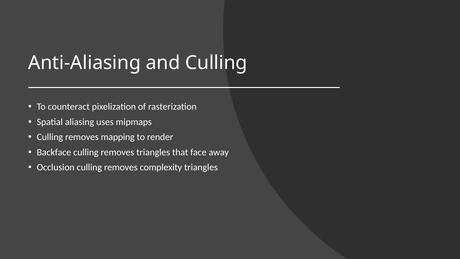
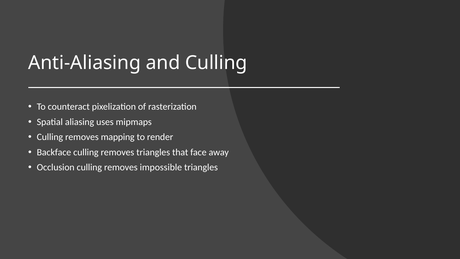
complexity: complexity -> impossible (161, 167)
